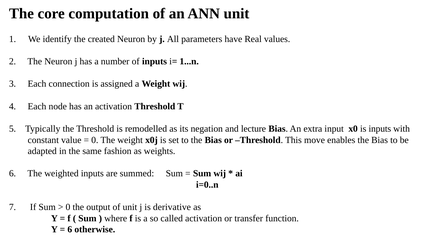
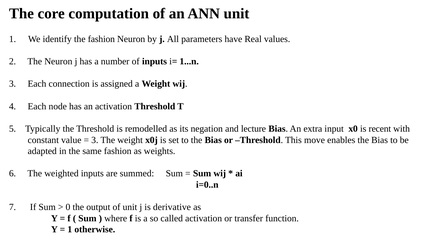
the created: created -> fashion (101, 39)
is inputs: inputs -> recent (380, 129)
0: 0 -> 3 (95, 140)
6: 6 -> 1 (70, 230)
